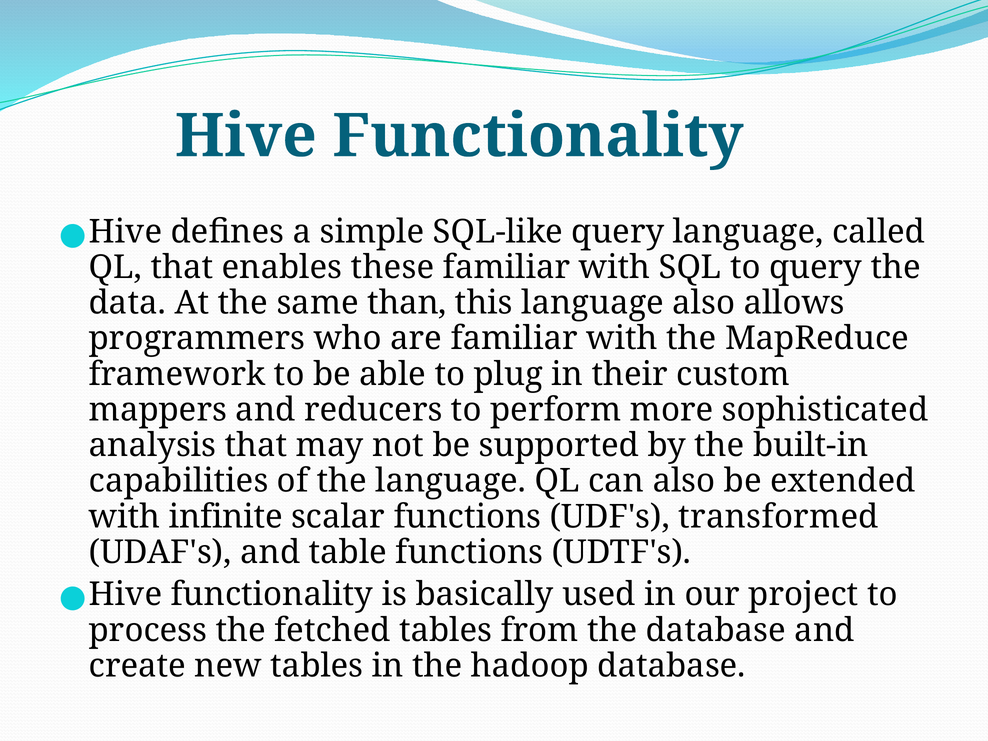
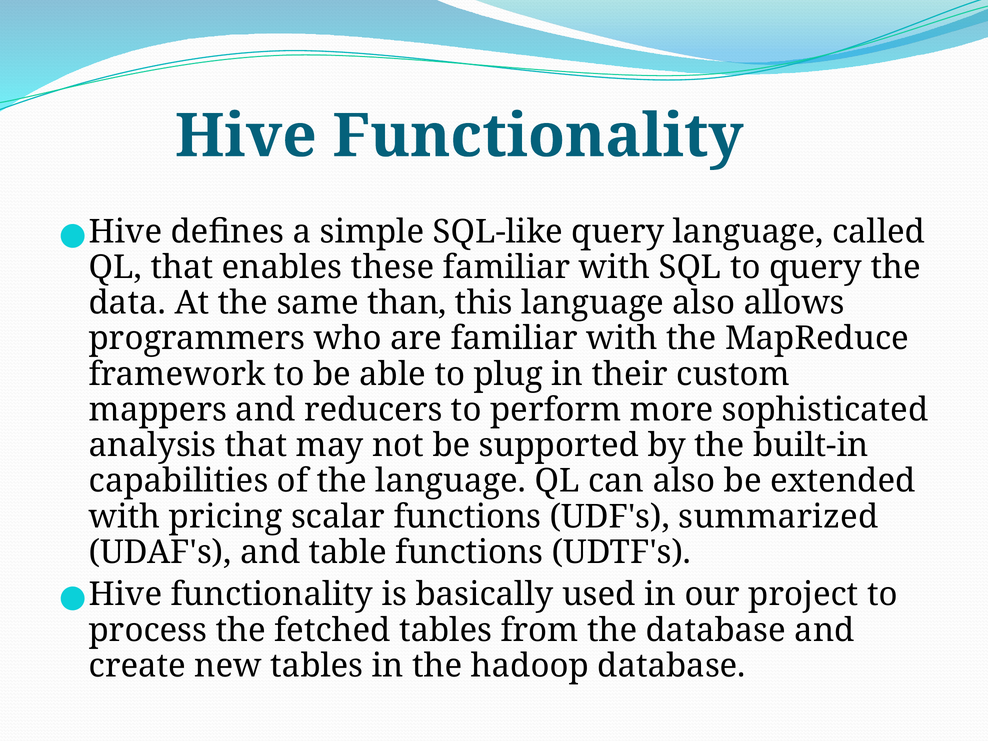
infinite: infinite -> pricing (226, 517)
transformed: transformed -> summarized (779, 517)
